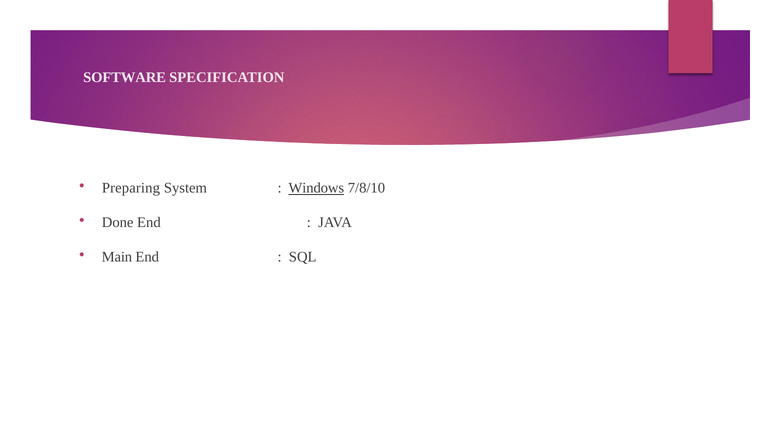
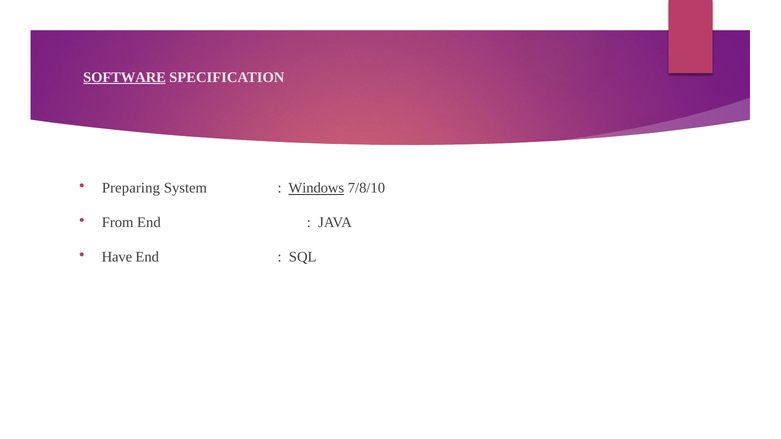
SOFTWARE underline: none -> present (125, 77)
Done: Done -> From (118, 223)
Main: Main -> Have (117, 257)
